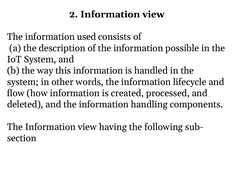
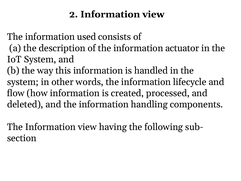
possible: possible -> actuator (182, 48)
